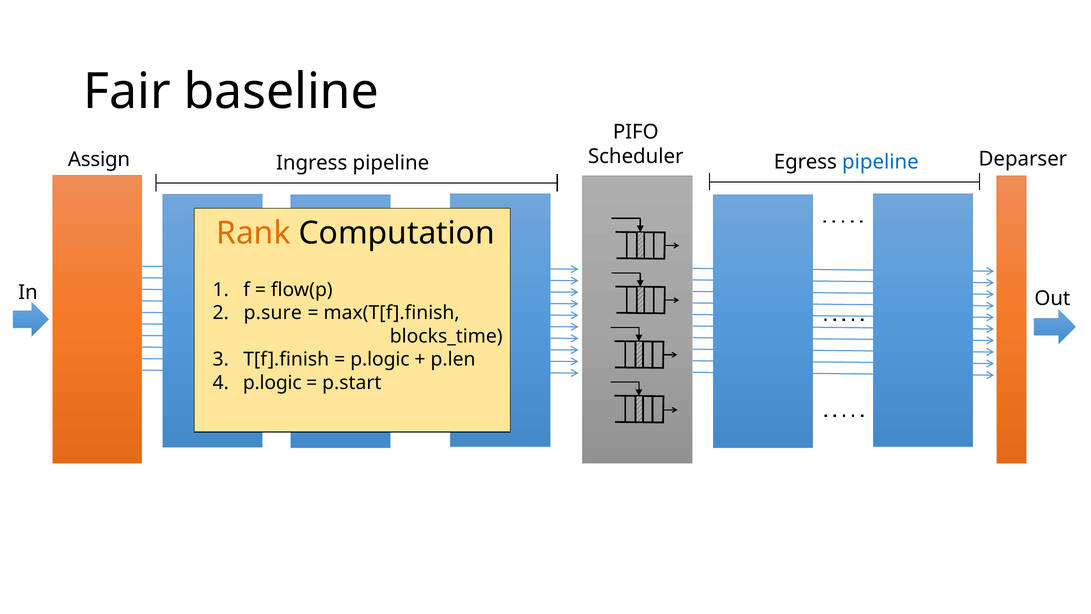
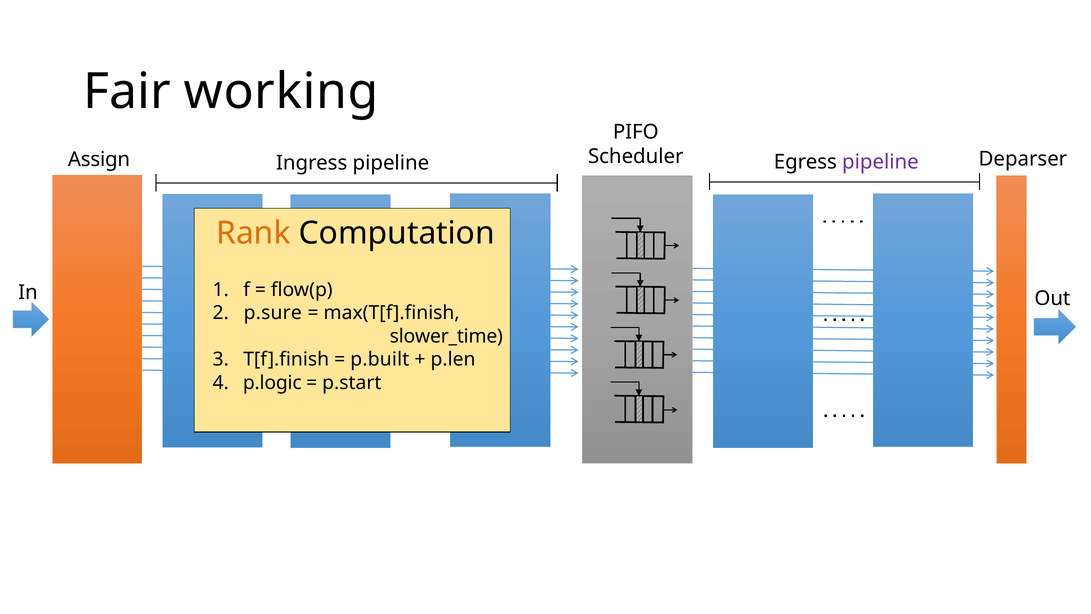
baseline: baseline -> working (281, 92)
pipeline colour: blue -> purple (880, 162)
blocks_time: blocks_time -> slower_time (446, 336)
p.logic: p.logic -> p.built (380, 359)
